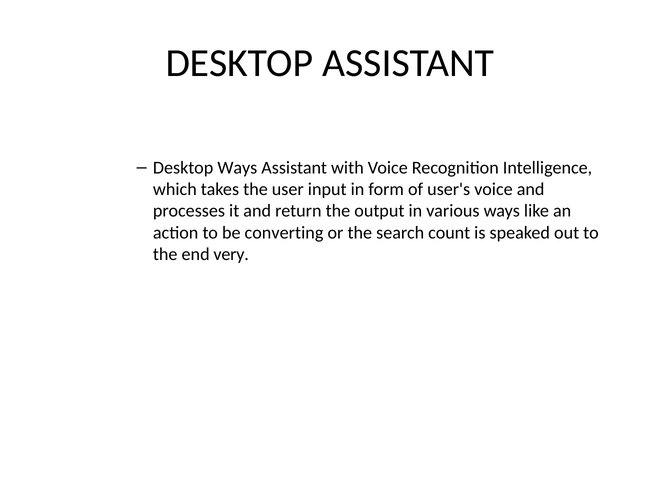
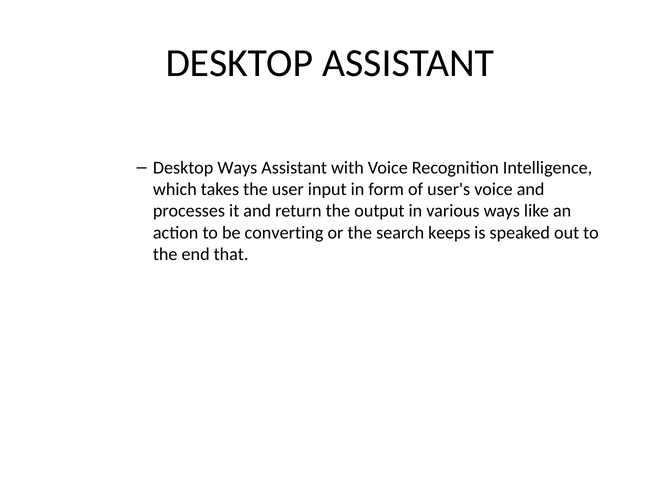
count: count -> keeps (449, 233)
very: very -> that (231, 254)
